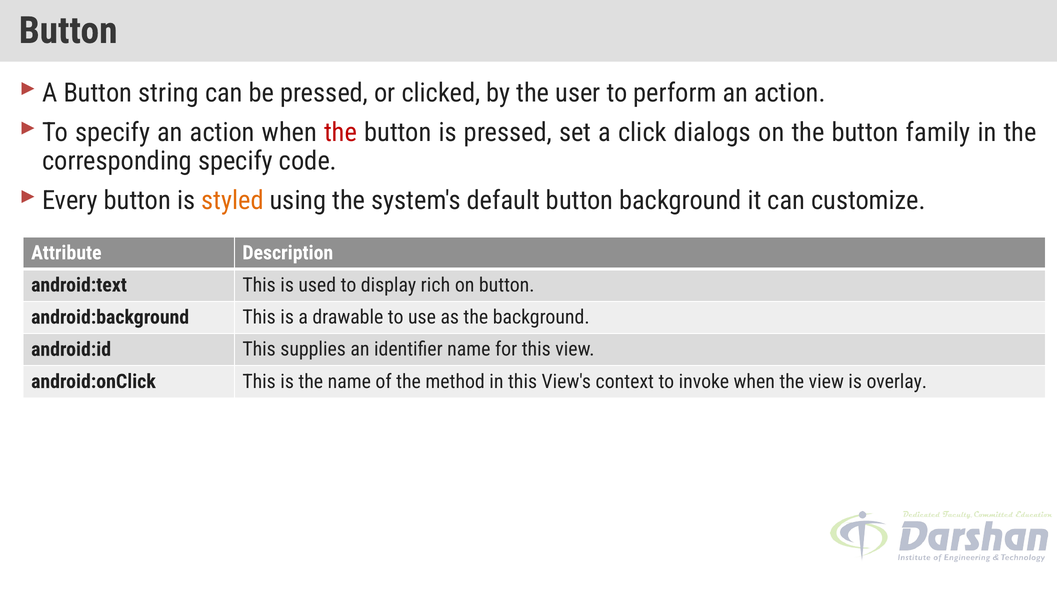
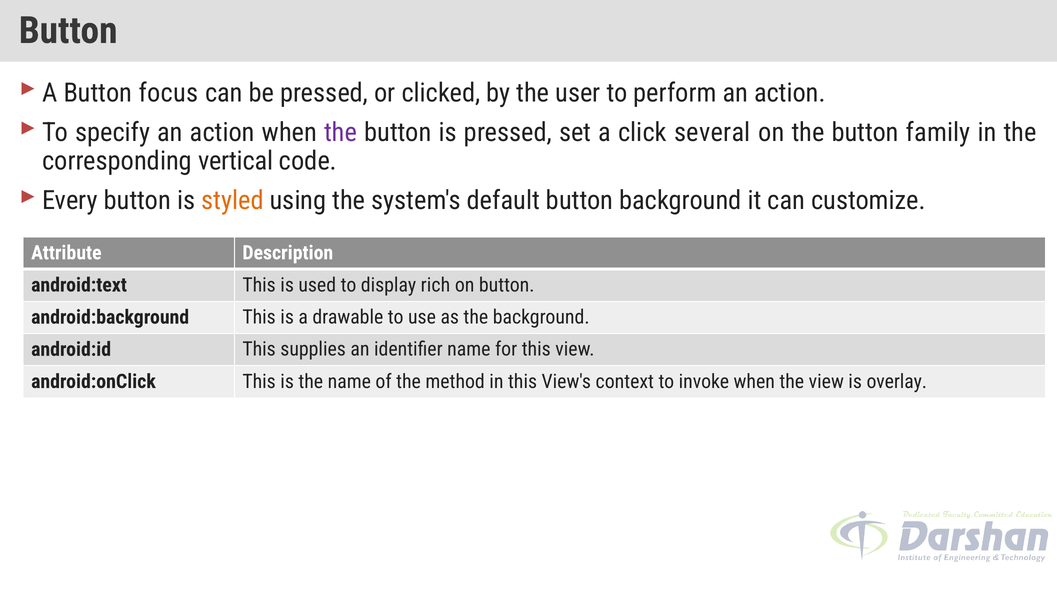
string: string -> focus (168, 93)
the colour: red -> purple (341, 132)
dialogs: dialogs -> several (712, 132)
corresponding specify: specify -> vertical (236, 161)
